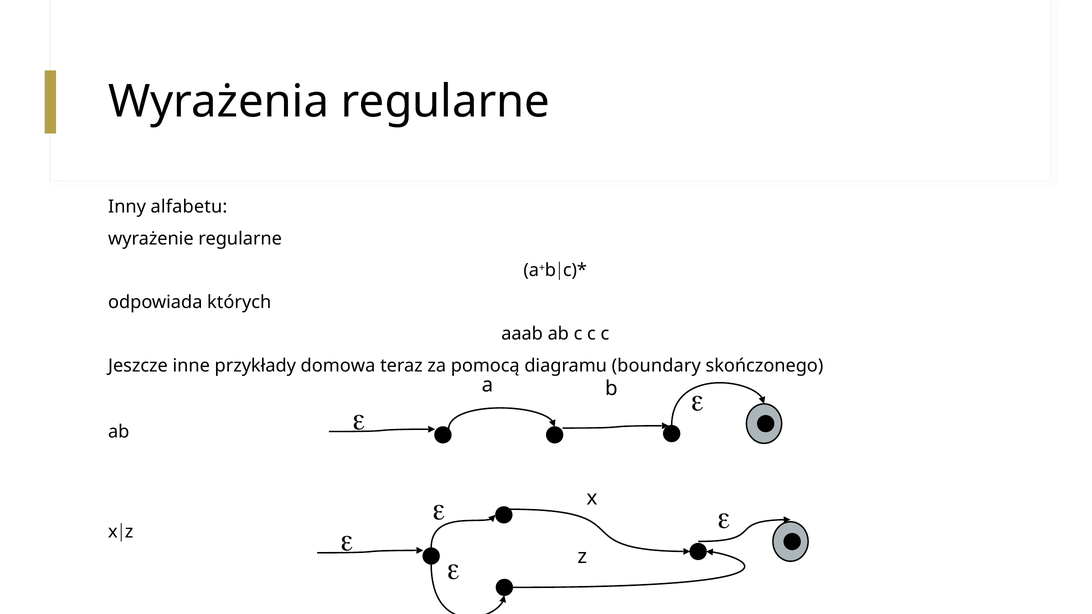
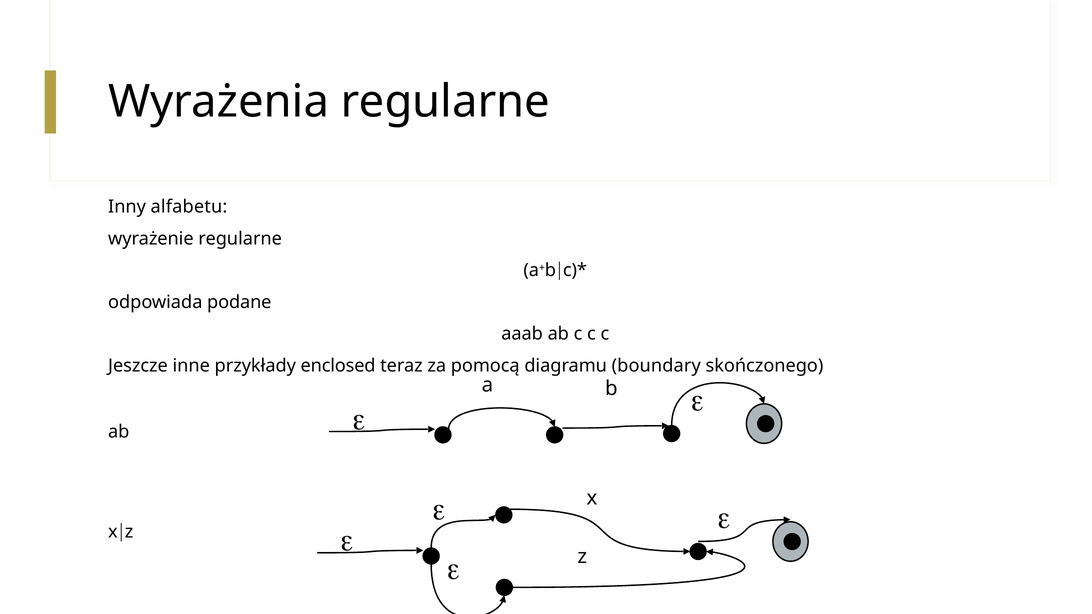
których: których -> podane (239, 302)
domowa: domowa -> enclosed (338, 366)
